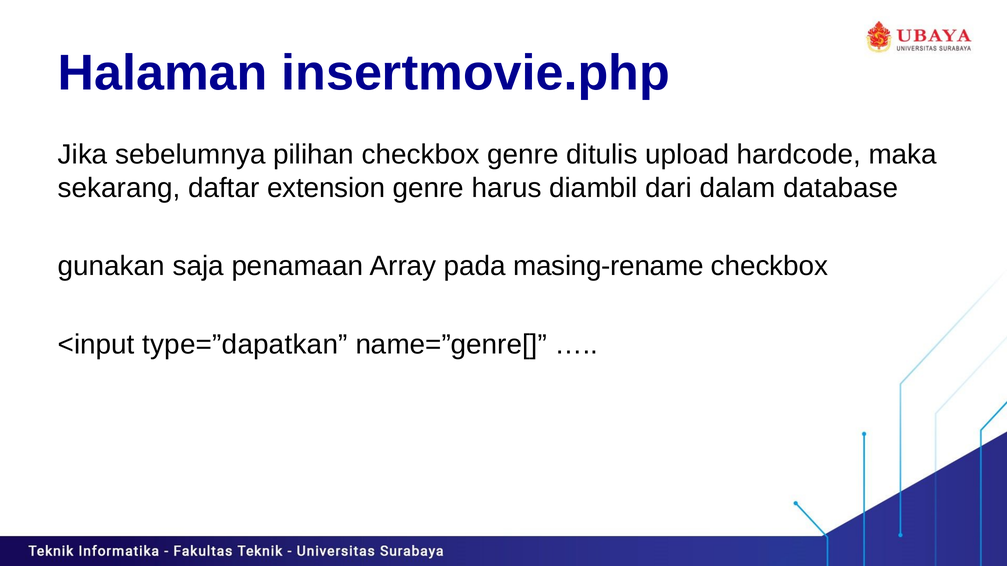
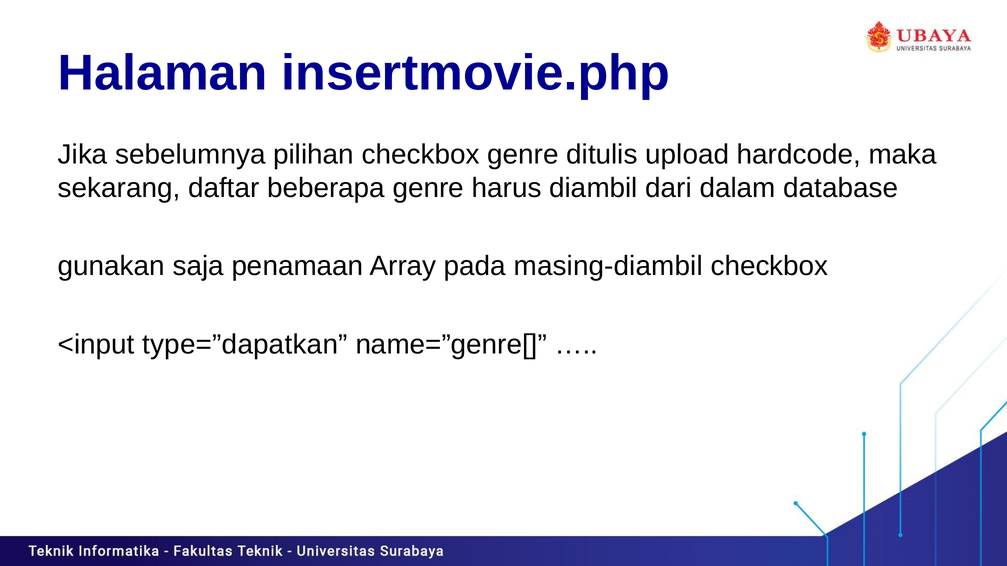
extension: extension -> beberapa (326, 188)
masing-rename: masing-rename -> masing-diambil (608, 266)
